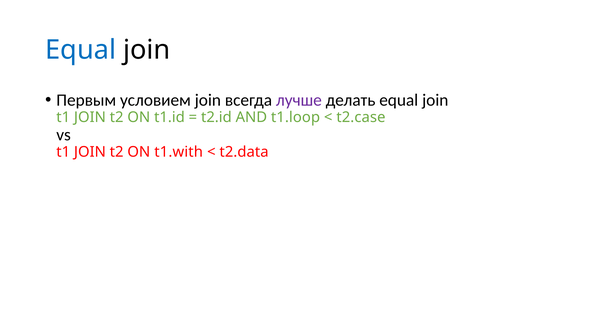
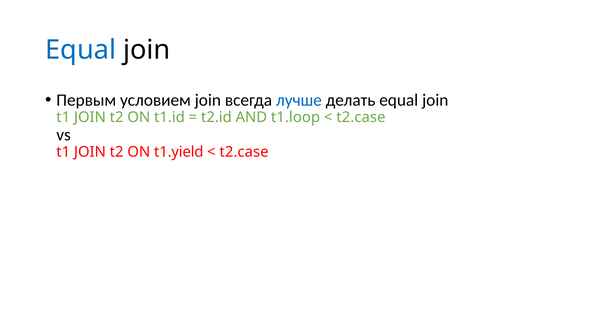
лучше colour: purple -> blue (299, 100)
t1.with: t1.with -> t1.yield (179, 152)
t2.data: t2.data -> t2.case (244, 152)
